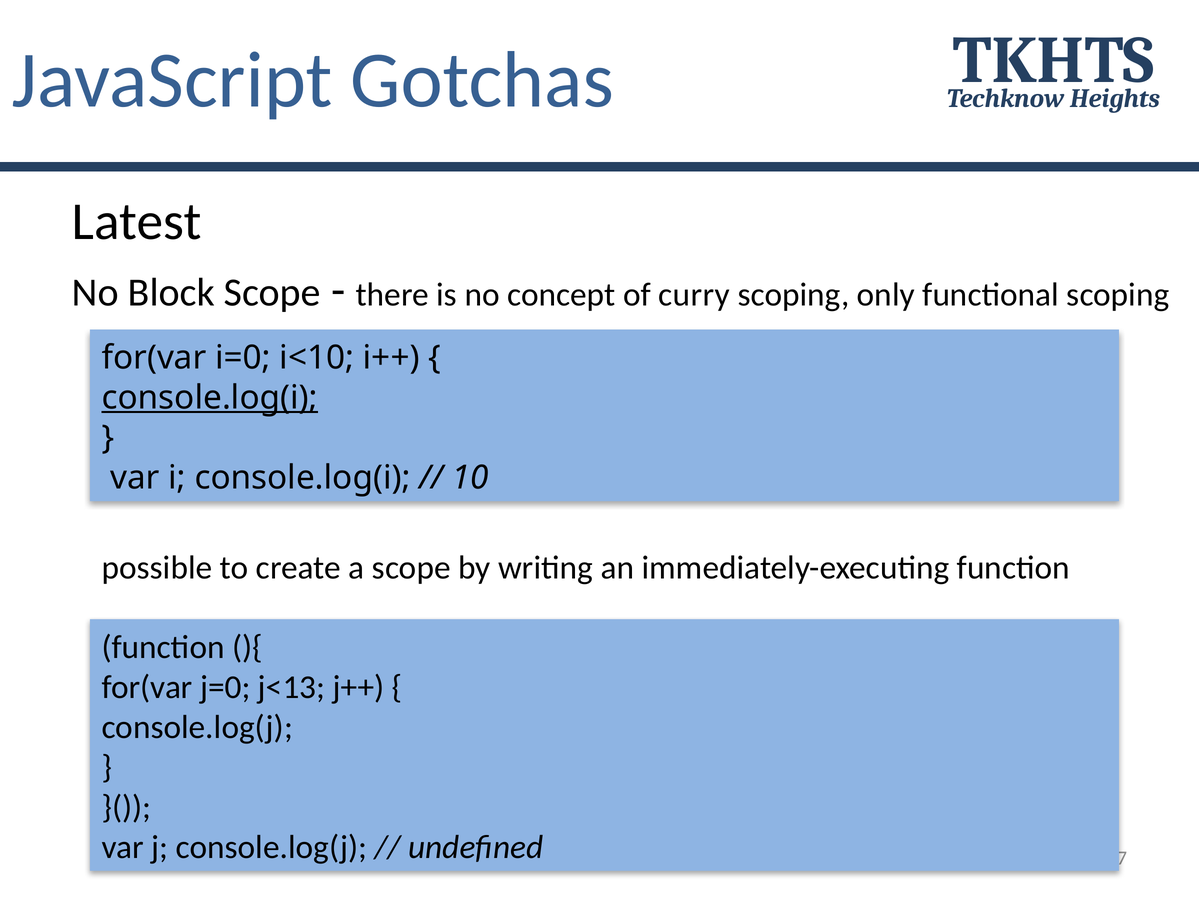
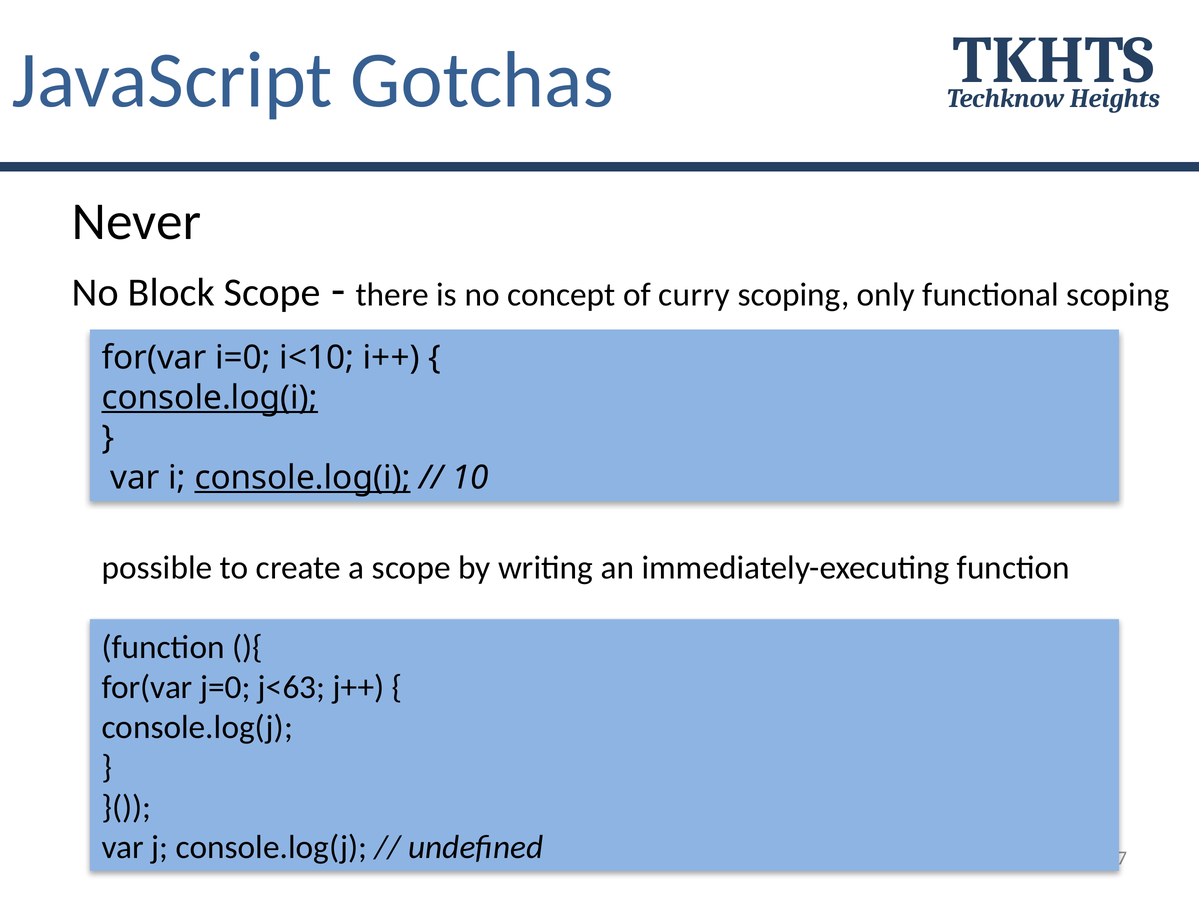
Latest: Latest -> Never (137, 222)
console.log(i underline: none -> present (303, 478)
j<13: j<13 -> j<63 (292, 688)
